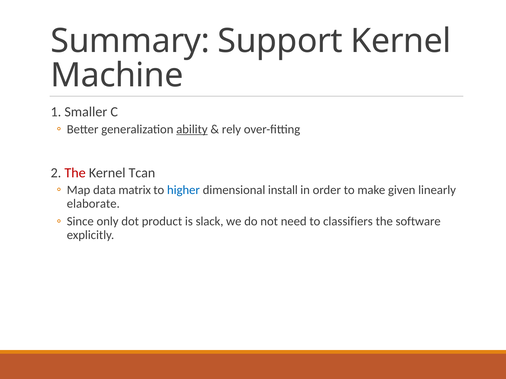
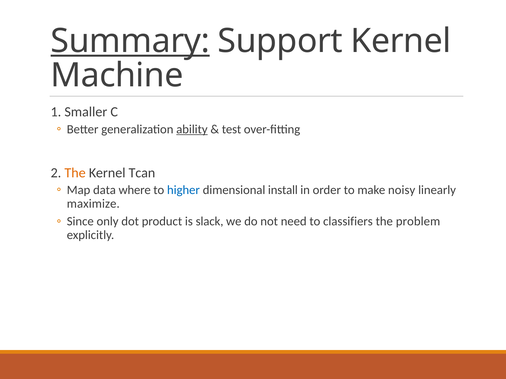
Summary underline: none -> present (130, 41)
rely: rely -> test (232, 129)
The colour: red -> orange (75, 173)
matrix: matrix -> where (135, 190)
given: given -> noisy (402, 190)
elaborate: elaborate -> maximize (93, 204)
software: software -> problem (418, 222)
